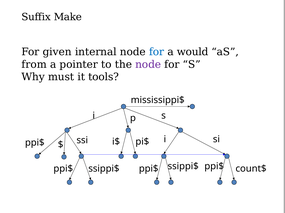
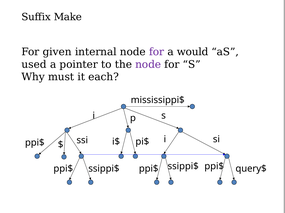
for colour: blue -> purple (157, 52)
from: from -> used (34, 65)
tools: tools -> each (104, 77)
count$: count$ -> query$ (251, 169)
